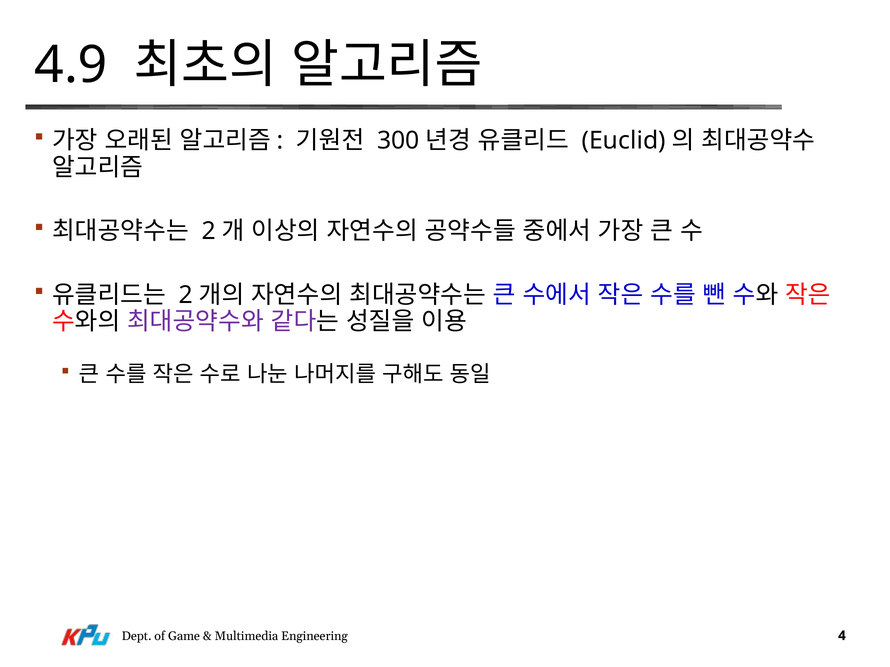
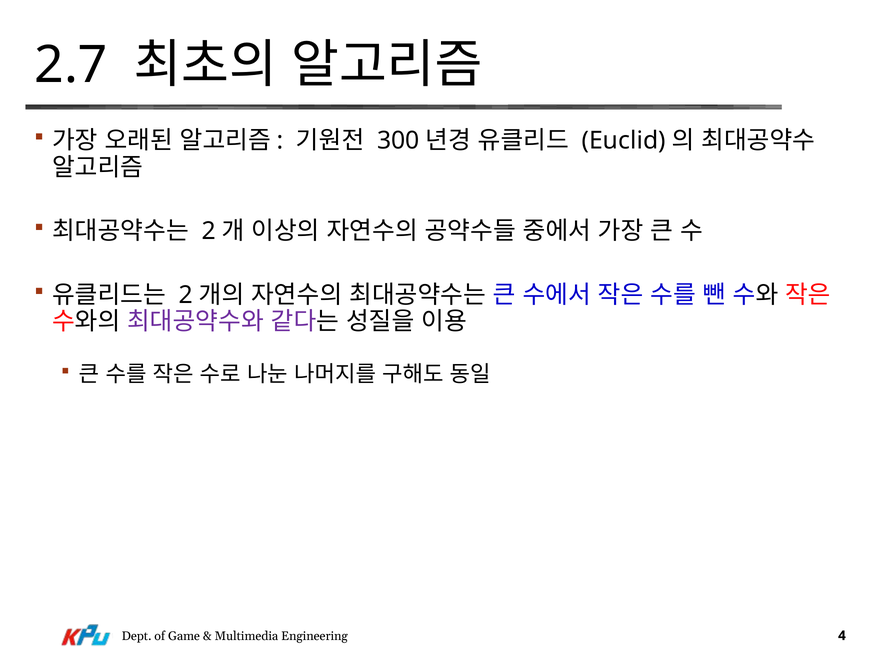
4.9: 4.9 -> 2.7 (71, 65)
